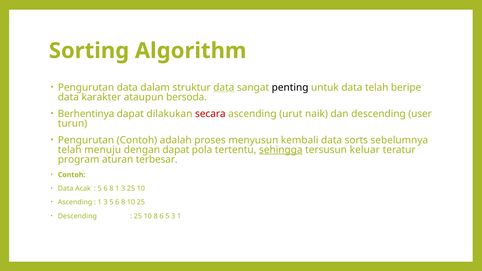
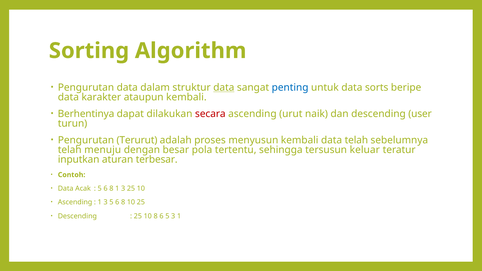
penting colour: black -> blue (290, 88)
data telah: telah -> sorts (377, 88)
ataupun bersoda: bersoda -> kembali (186, 97)
Pengurutan Contoh: Contoh -> Terurut (137, 140)
data sorts: sorts -> telah (356, 140)
dengan dapat: dapat -> besar (176, 150)
sehingga underline: present -> none (281, 150)
program: program -> inputkan (79, 159)
